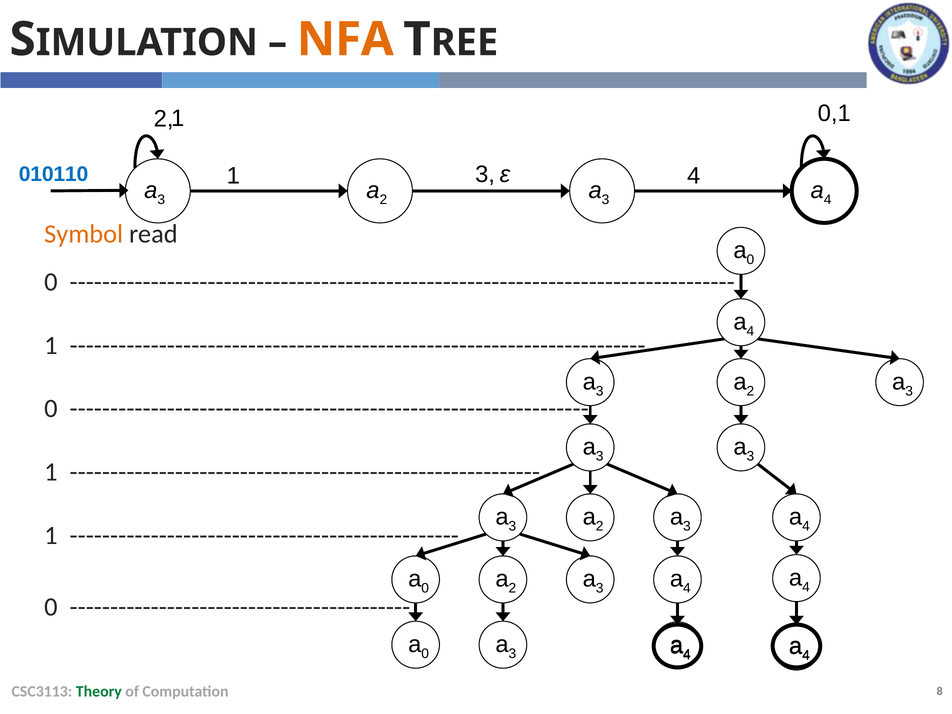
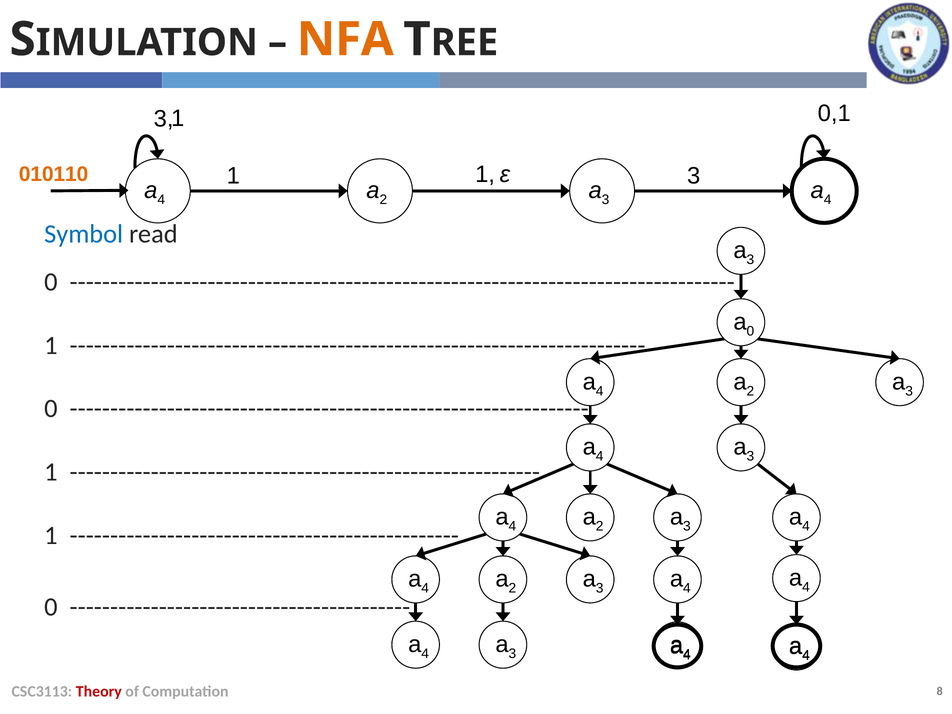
2: 2 -> 3 (164, 119)
3: 3 -> 1 (485, 174)
010110 colour: blue -> orange (54, 174)
ε 4: 4 -> 3 (694, 176)
3: 3 -> 4 (161, 200)
Symbol colour: orange -> blue (84, 234)
0: 0 -> 3 (750, 260)
4: 4 -> 0 (750, 331)
3: 3 -> 4 (600, 391)
3: 3 -> 4 (600, 456)
3: 3 -> 4 (512, 526)
0: 0 -> 4 (425, 588)
0: 0 -> 4 (425, 654)
Theory colour: green -> red (99, 692)
